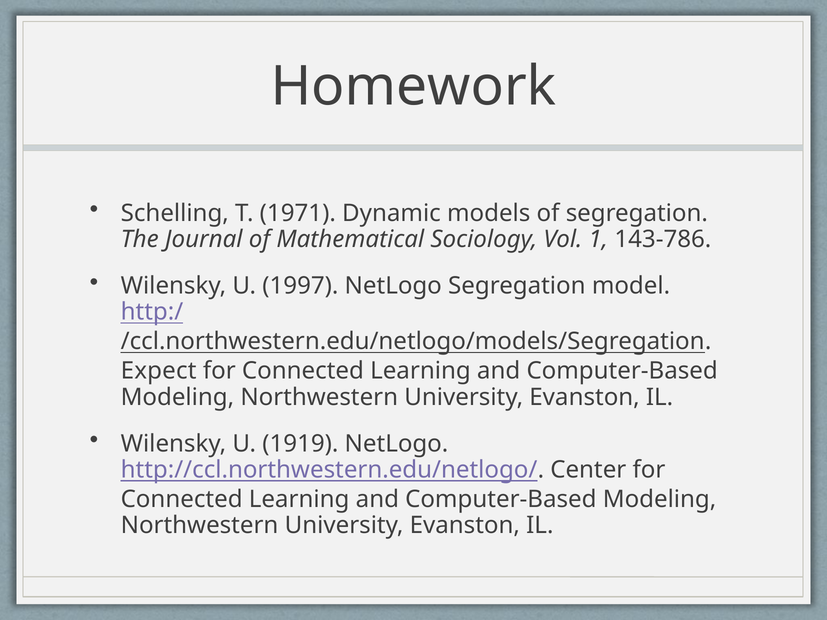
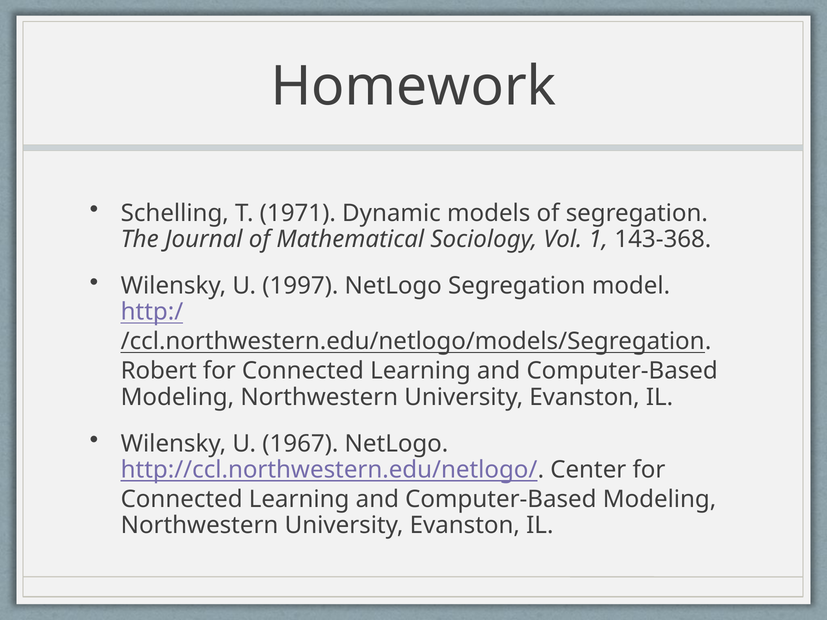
143-786: 143-786 -> 143-368 (663, 239)
Expect: Expect -> Robert (159, 371)
1919: 1919 -> 1967 (300, 444)
